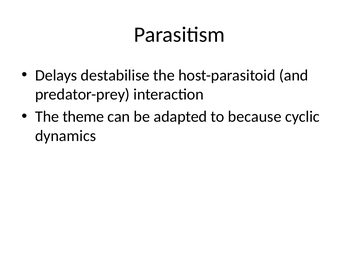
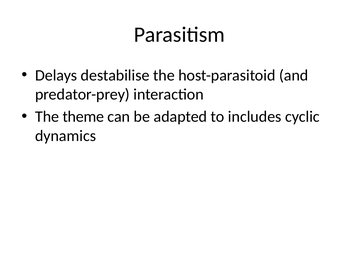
because: because -> includes (255, 117)
